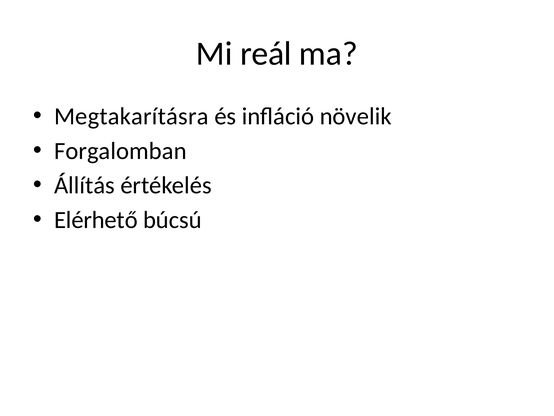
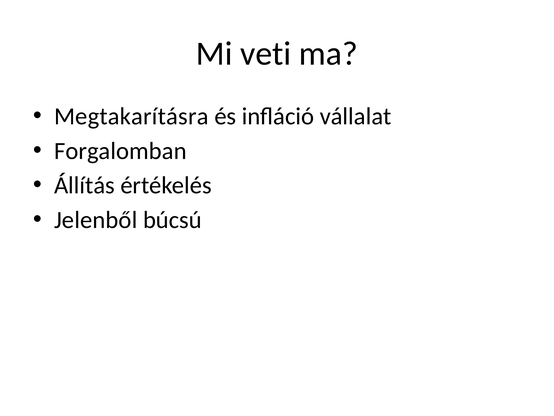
reál: reál -> veti (266, 54)
növelik: növelik -> vállalat (356, 116)
Elérhető: Elérhető -> Jelenből (96, 220)
